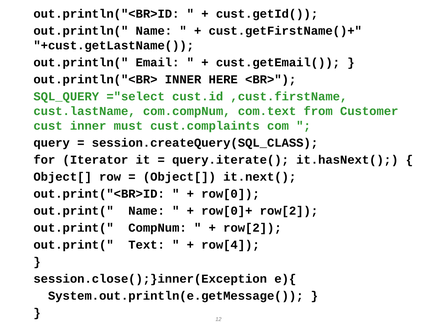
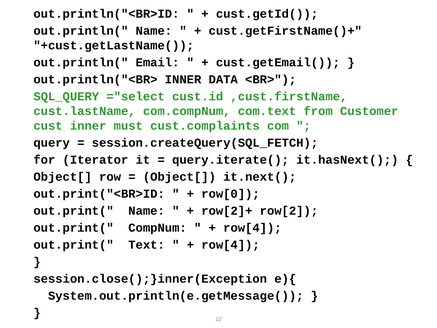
HERE: HERE -> DATA (223, 79)
session.createQuery(SQL_CLASS: session.createQuery(SQL_CLASS -> session.createQuery(SQL_FETCH (205, 143)
row[0]+: row[0]+ -> row[2]+ (227, 211)
row[2: row[2 -> row[4 (252, 228)
